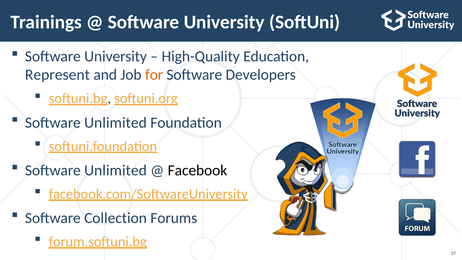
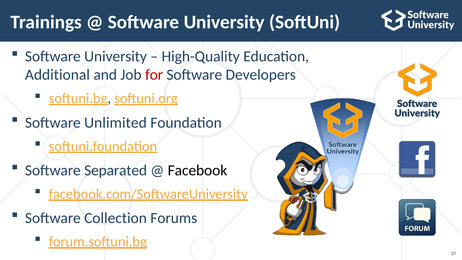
Represent: Represent -> Additional (57, 75)
for colour: orange -> red (154, 75)
Unlimited: Unlimited -> Separated (116, 170)
